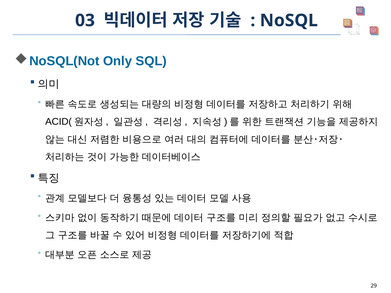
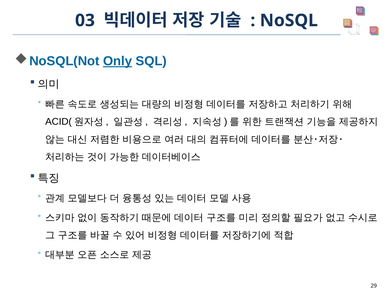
Only underline: none -> present (118, 61)
